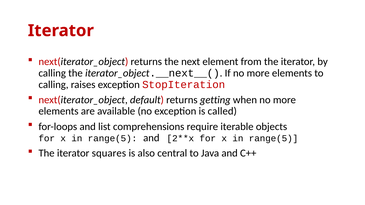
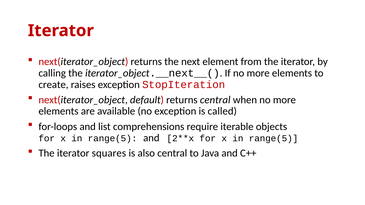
calling: calling -> create (53, 85)
returns getting: getting -> central (215, 100)
